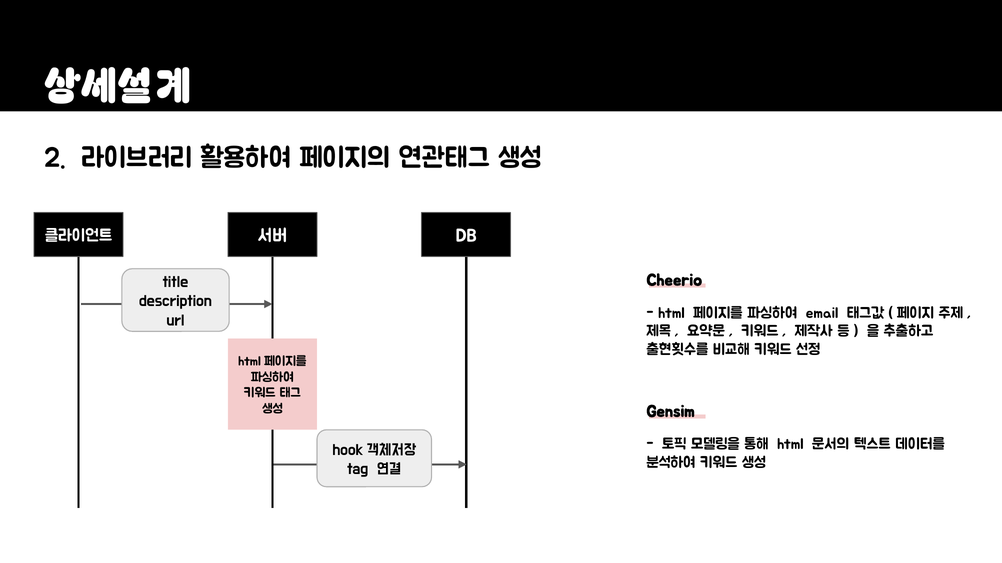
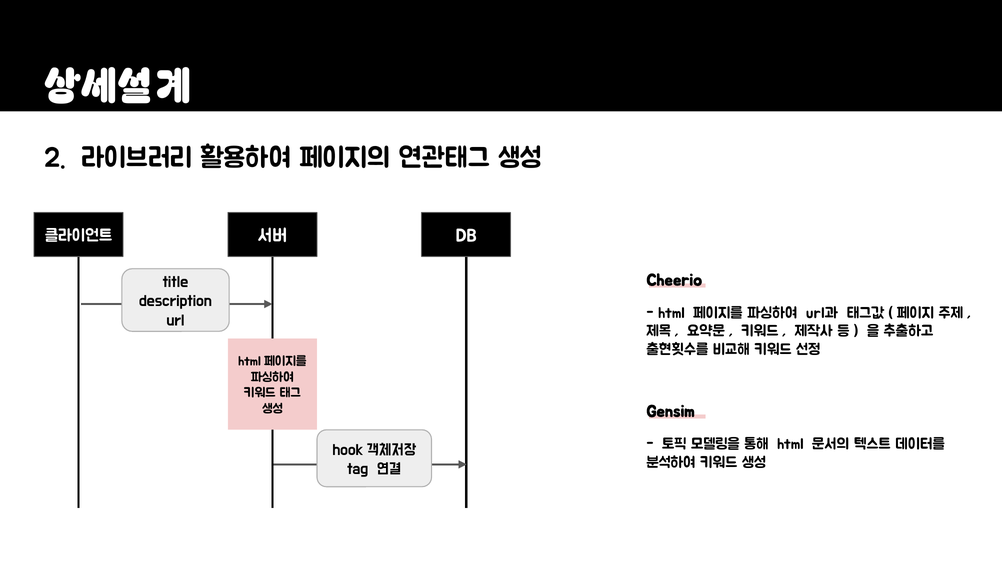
email: email -> url과 (822, 313)
